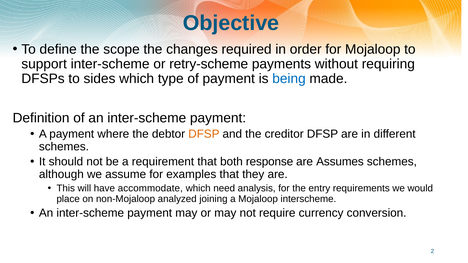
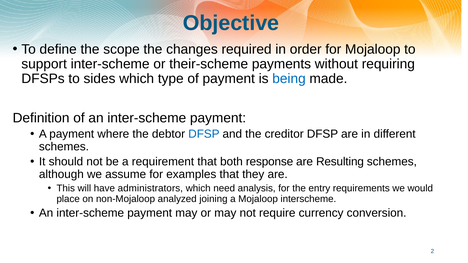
retry-scheme: retry-scheme -> their-scheme (209, 64)
DFSP colour: orange -> blue (204, 134)
Assumes: Assumes -> Resulting (340, 162)
accommodate: accommodate -> administrators (150, 189)
